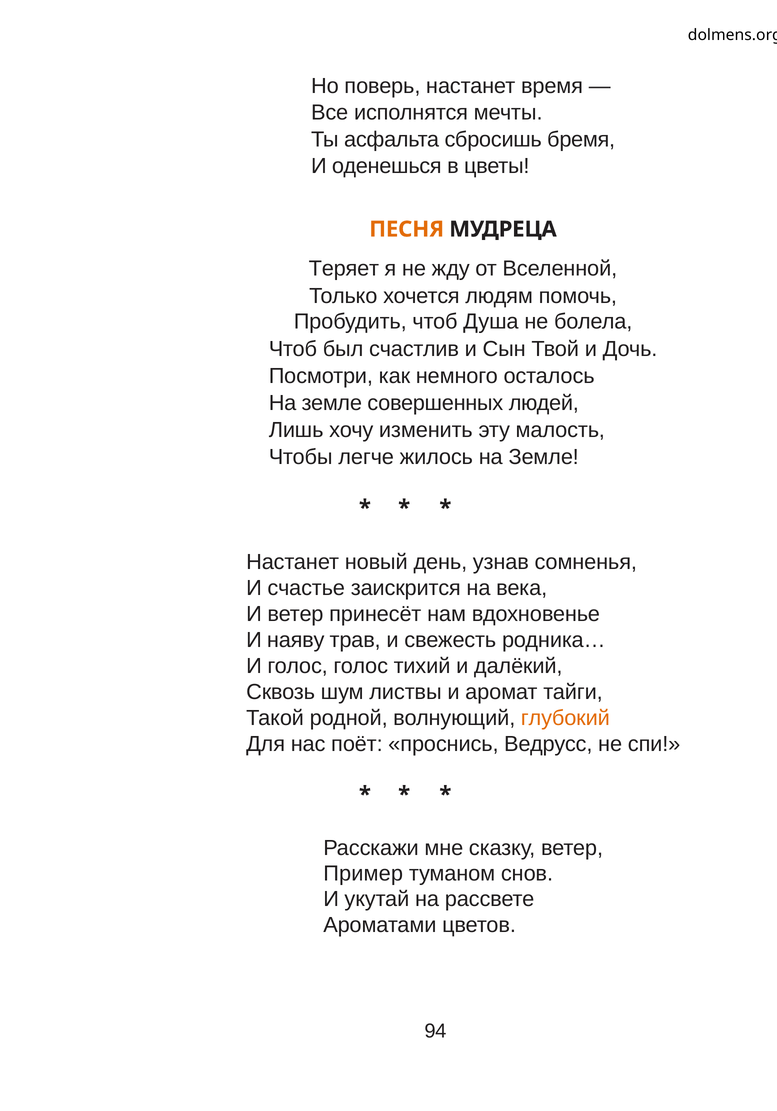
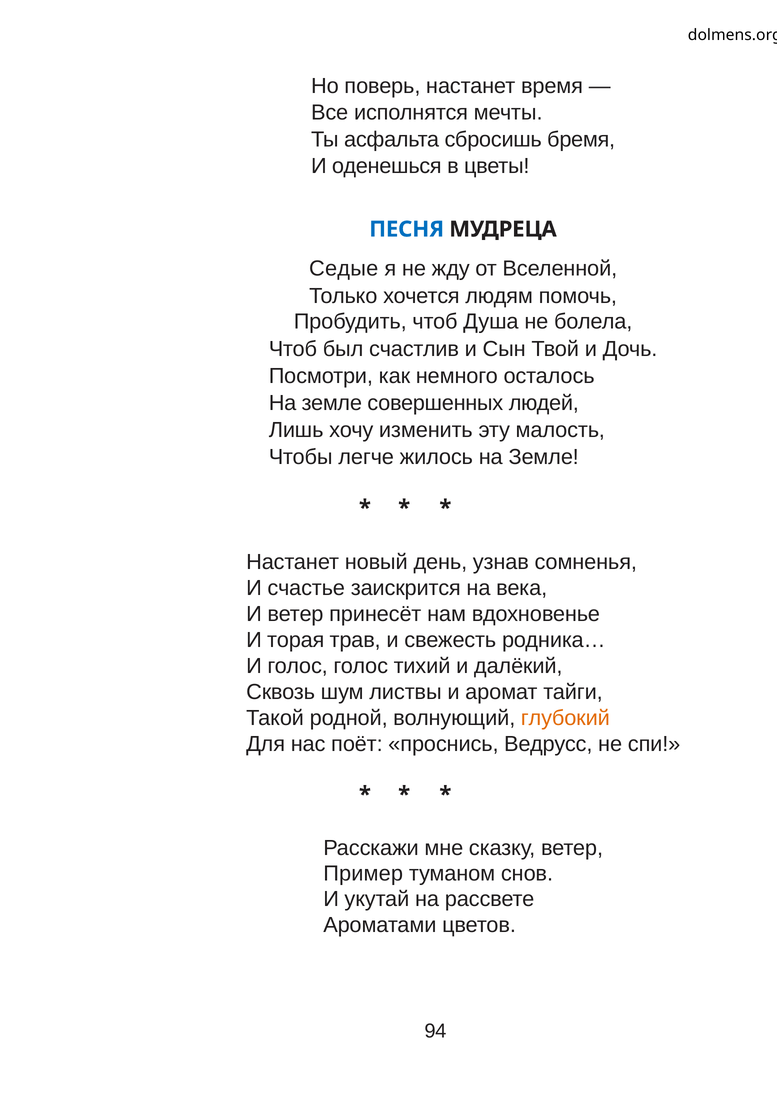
ПЕСНЯ colour: orange -> blue (407, 229)
Теряет: Теряет -> Седые (344, 269)
наяву: наяву -> торая (296, 640)
